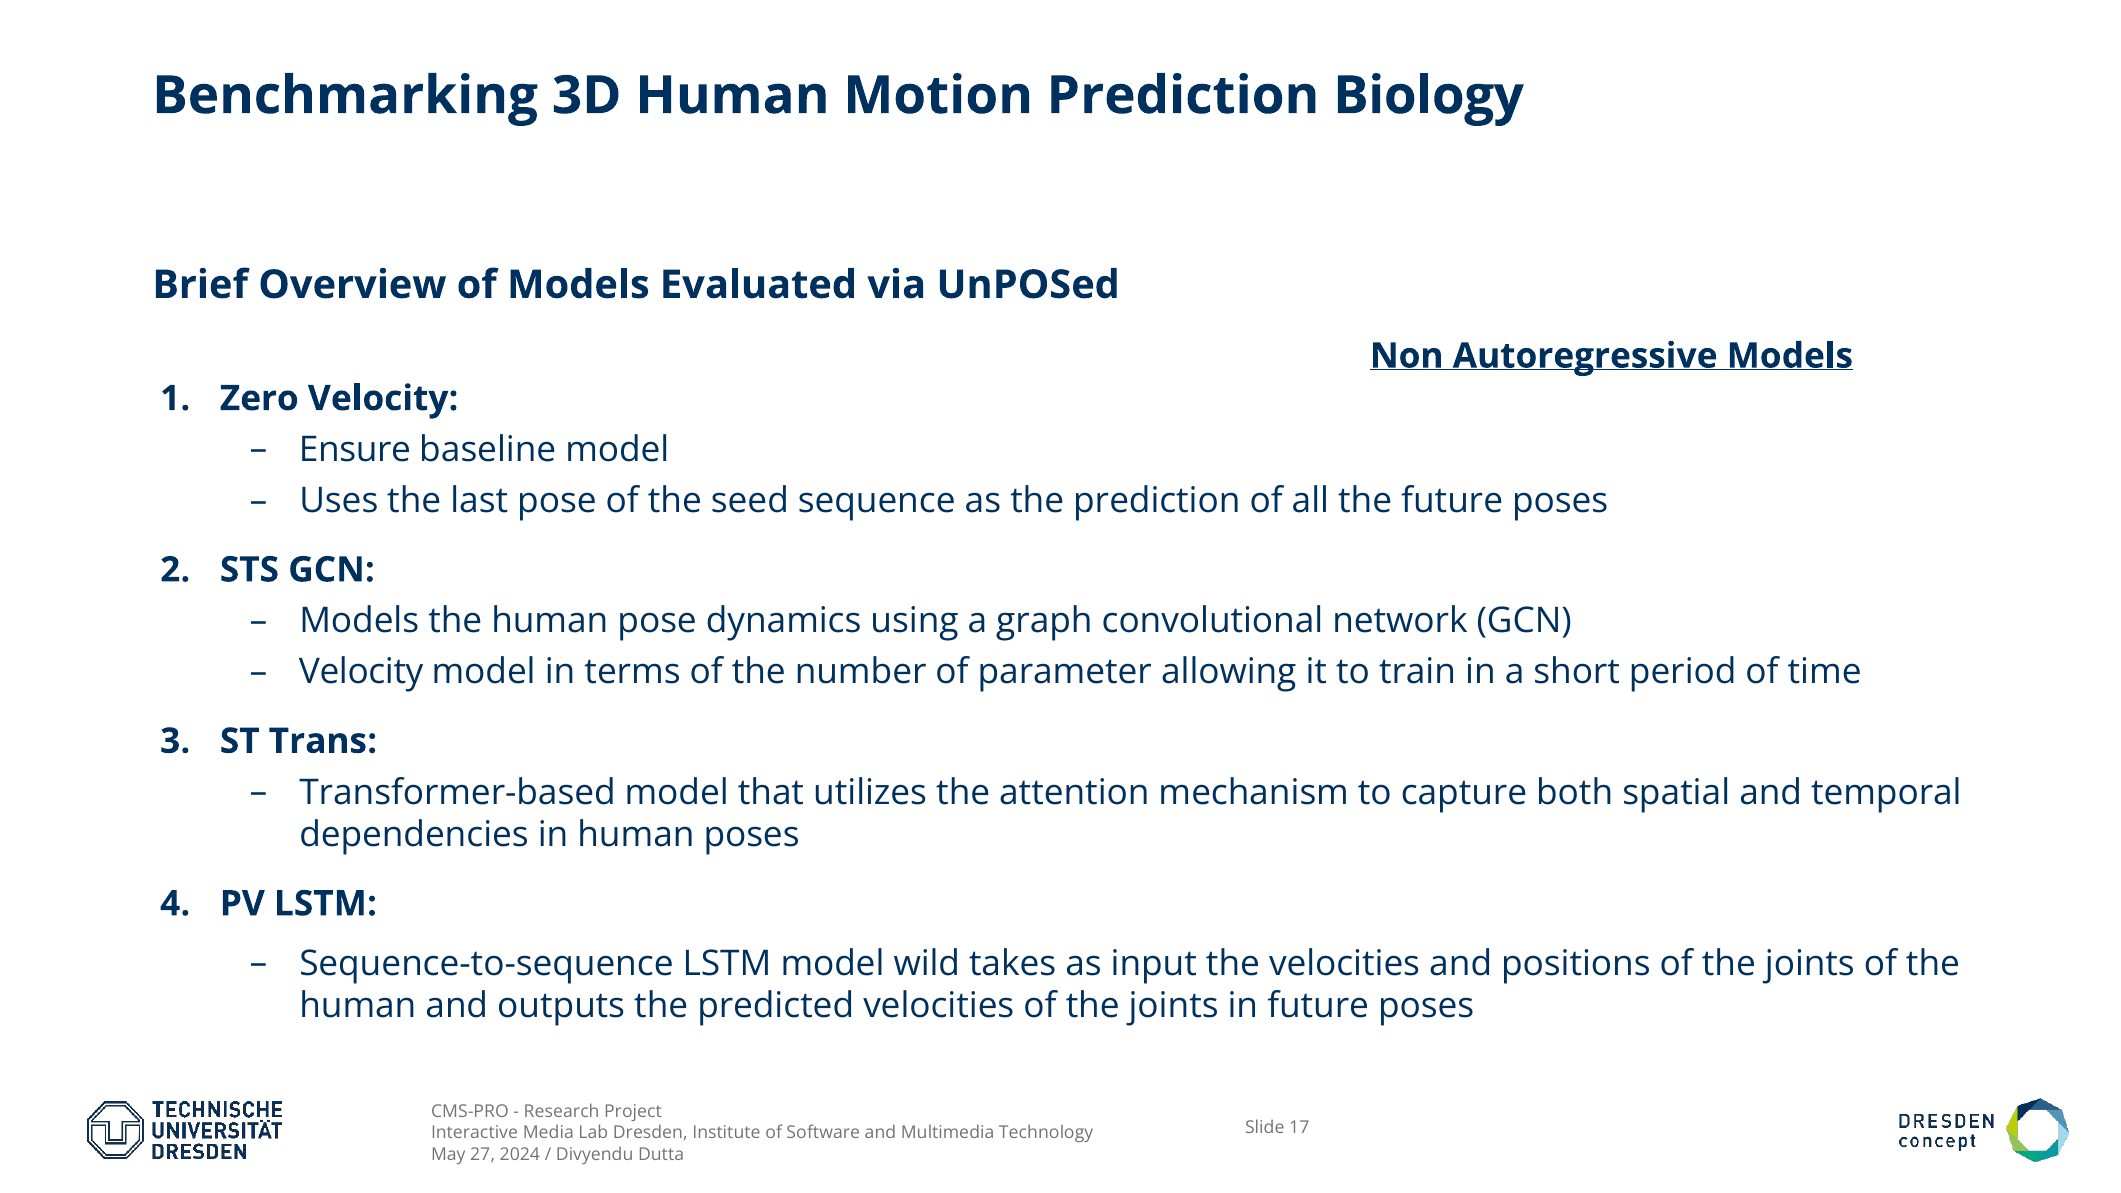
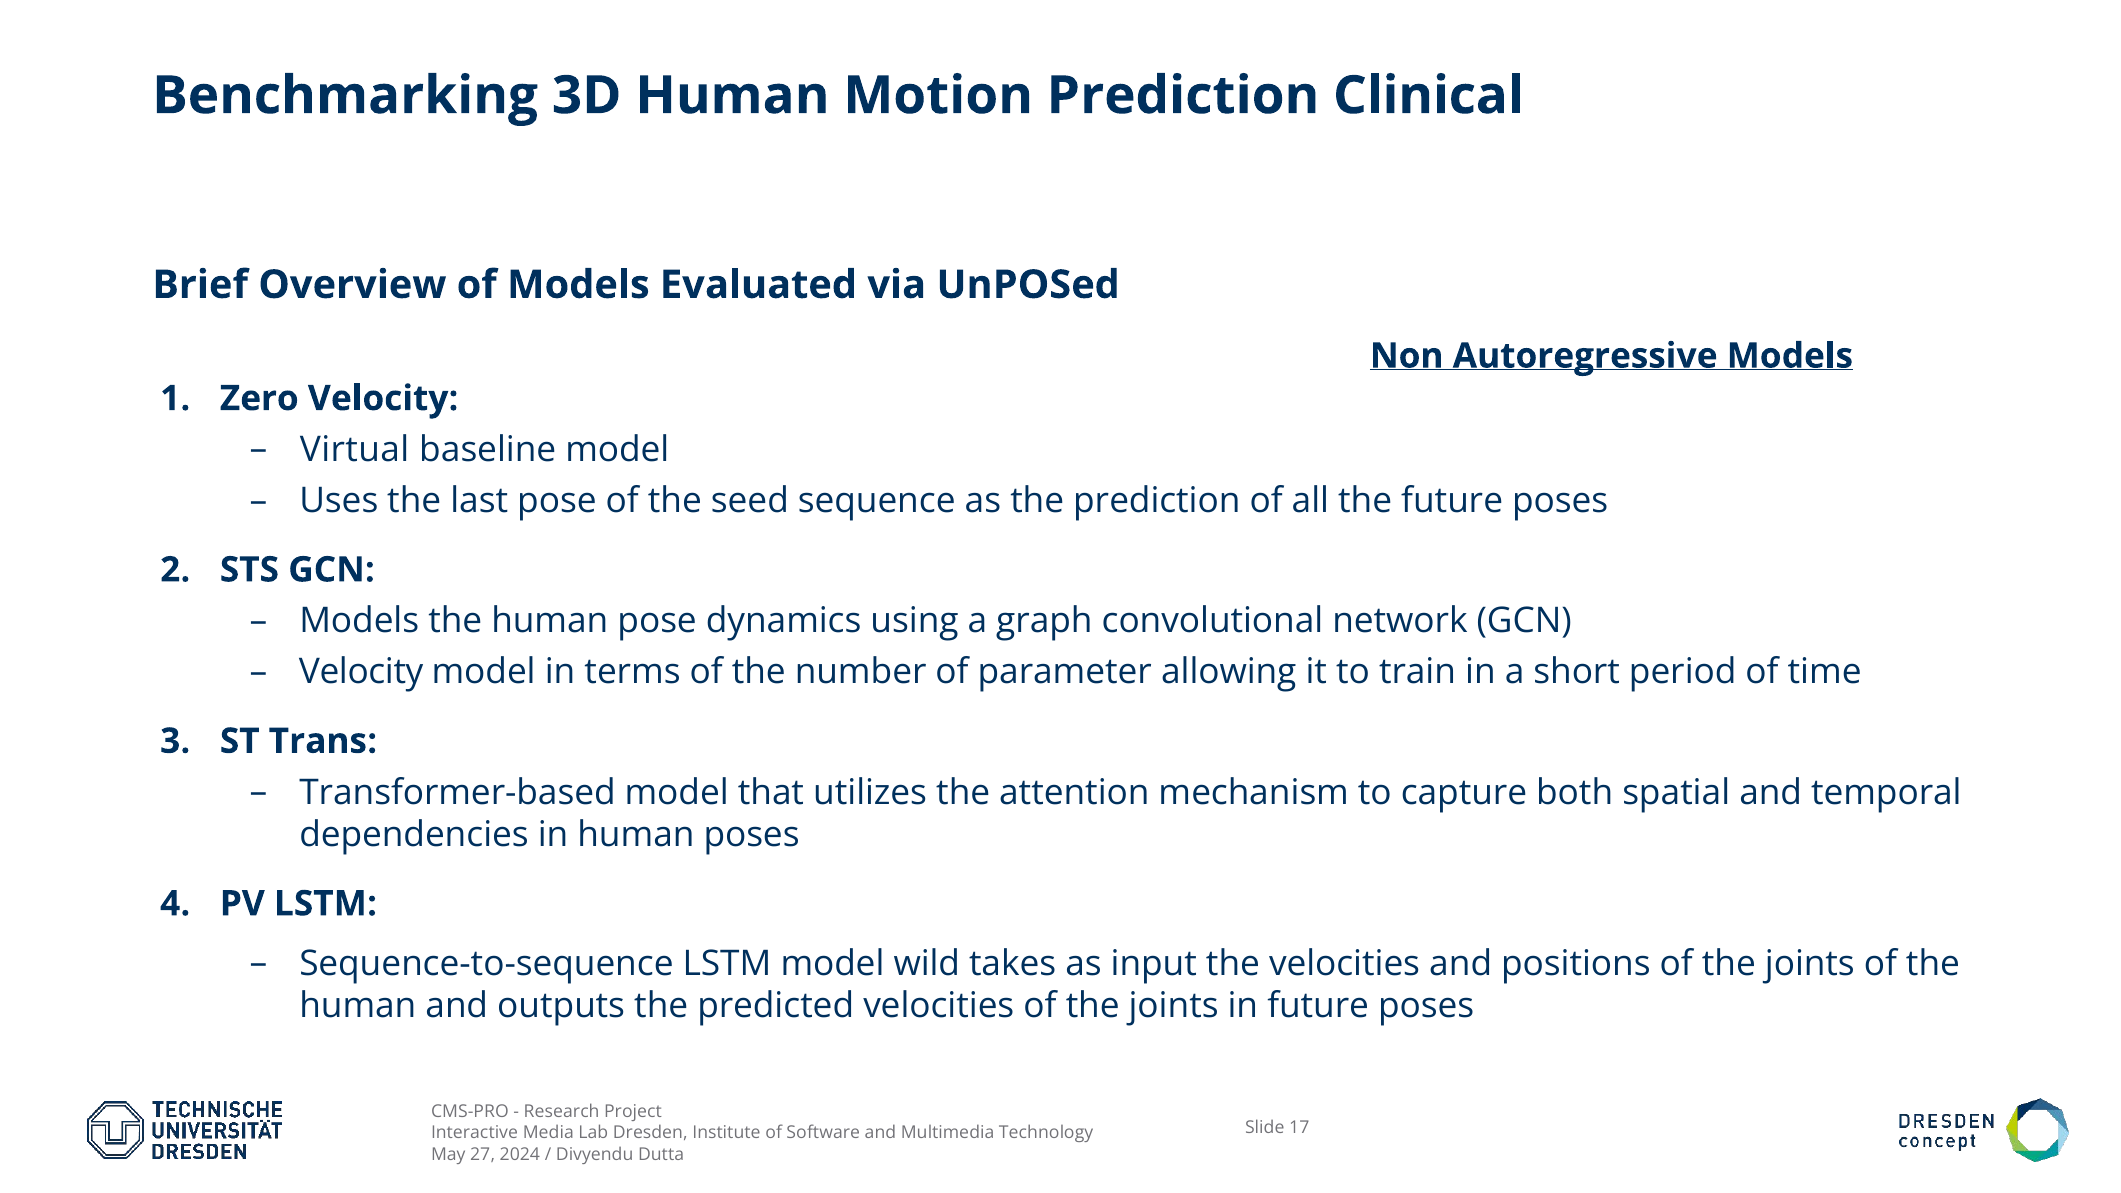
Biology: Biology -> Clinical (1428, 96)
Ensure: Ensure -> Virtual (355, 450)
